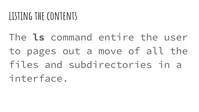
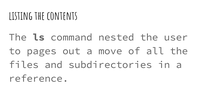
entire: entire -> nested (116, 37)
interface: interface -> reference (39, 78)
